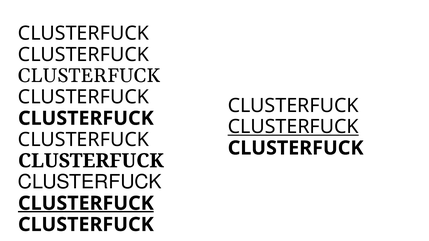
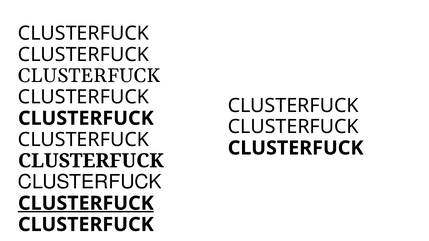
CLUSTERFUCK underline: present -> none (293, 127)
